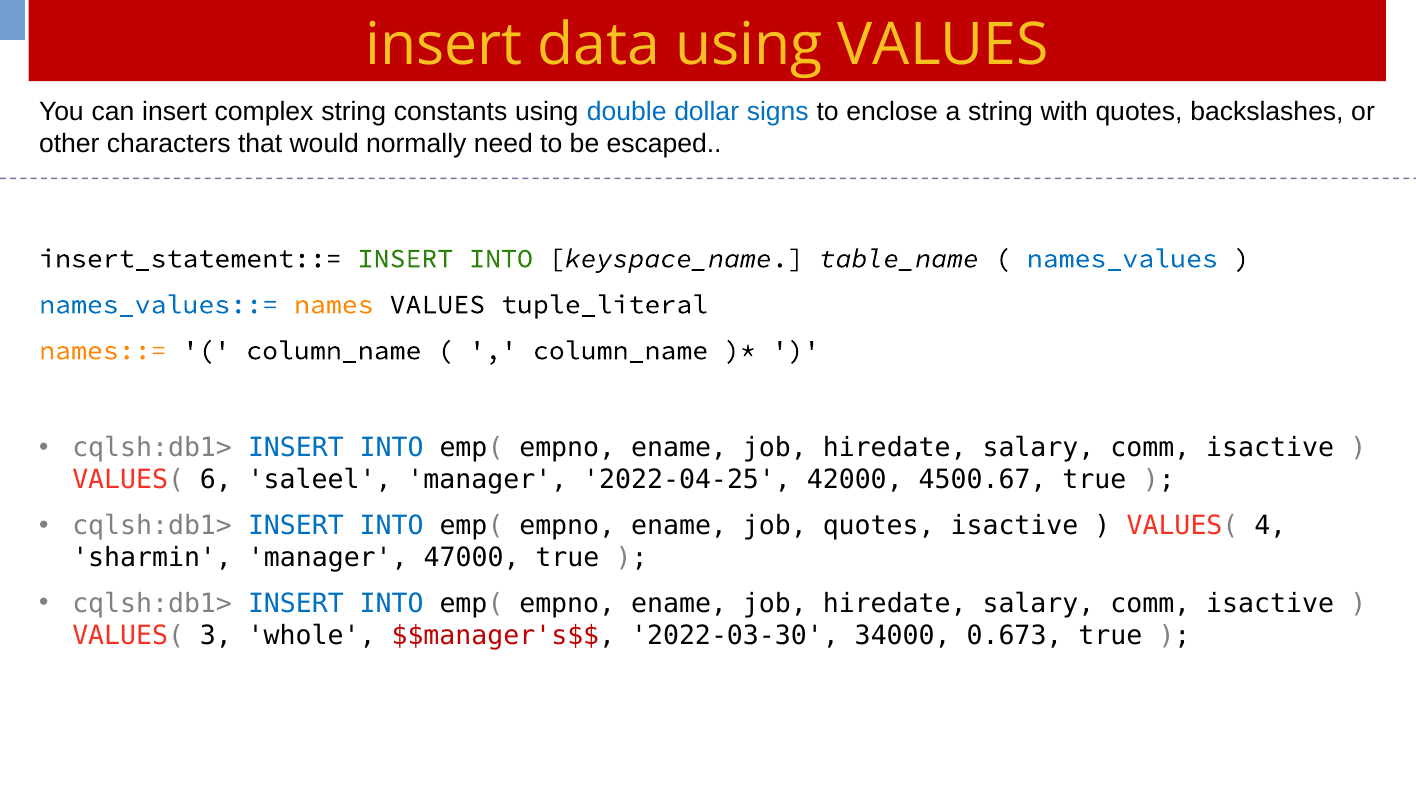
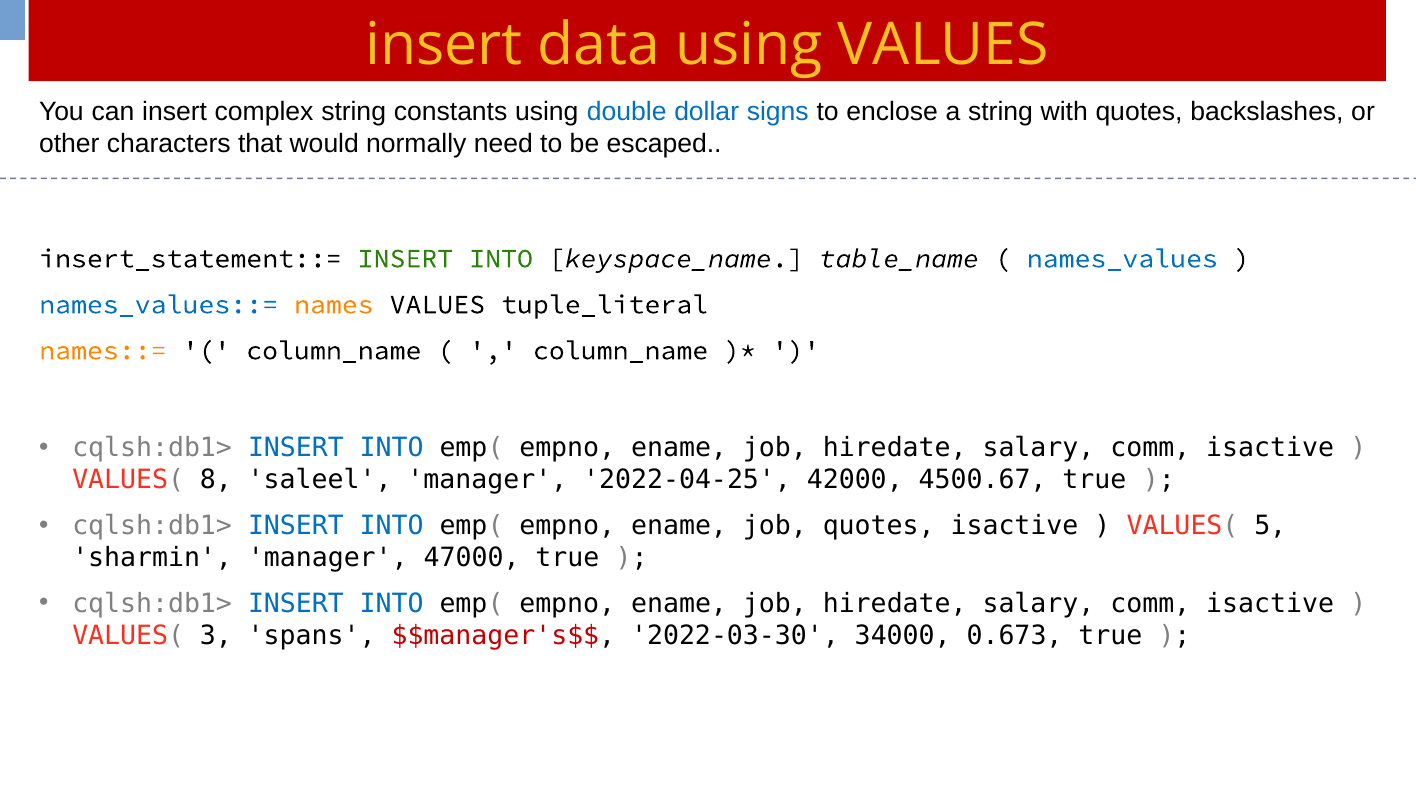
6: 6 -> 8 (216, 480)
4: 4 -> 5 (1270, 526)
whole: whole -> spans (312, 636)
